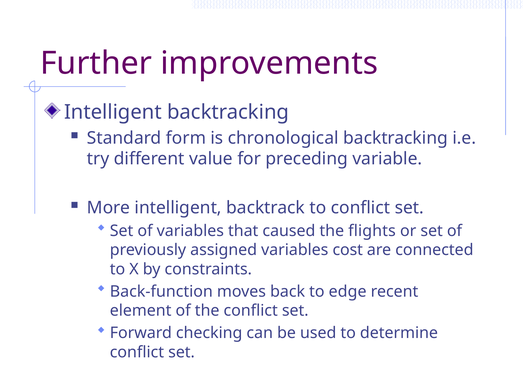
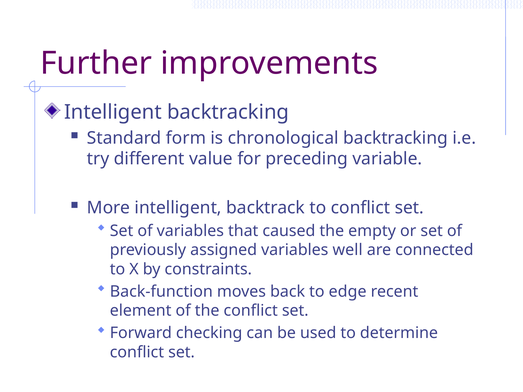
flights: flights -> empty (372, 231)
cost: cost -> well (348, 250)
